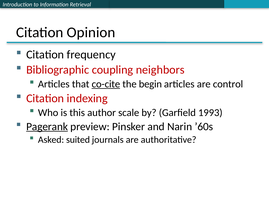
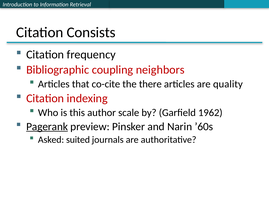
Opinion: Opinion -> Consists (91, 32)
co-cite underline: present -> none (106, 84)
begin: begin -> there (150, 84)
control: control -> quality (228, 84)
1993: 1993 -> 1962 (210, 113)
